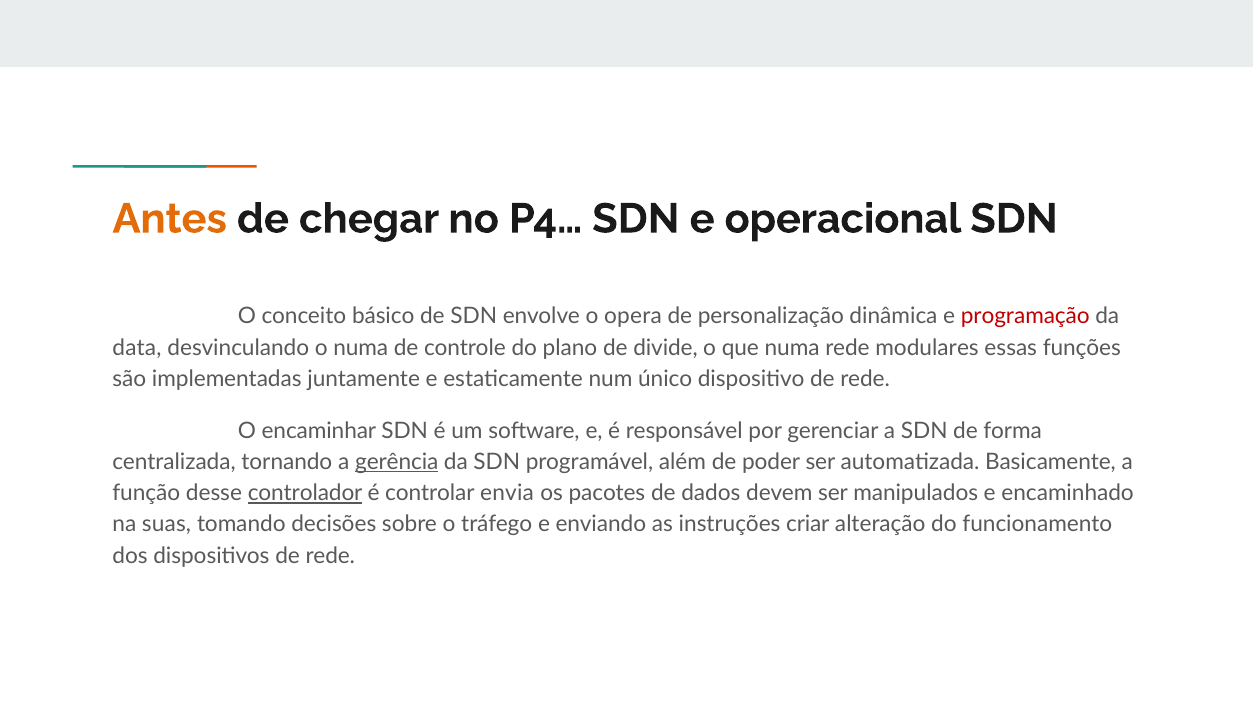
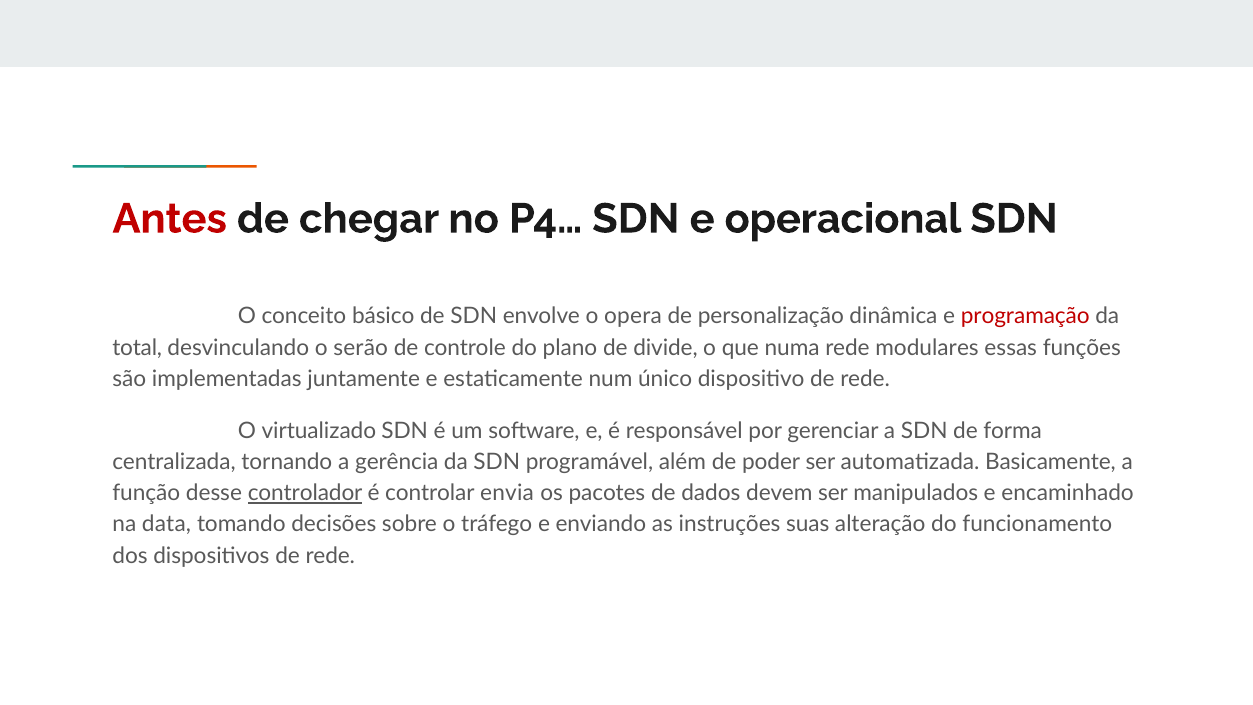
Antes colour: orange -> red (170, 219)
data: data -> total (137, 348)
o numa: numa -> serão (361, 348)
encaminhar: encaminhar -> virtualizado (319, 431)
gerência underline: present -> none (397, 462)
suas: suas -> data (167, 524)
criar: criar -> suas (808, 524)
